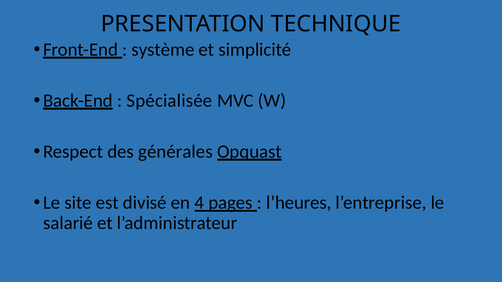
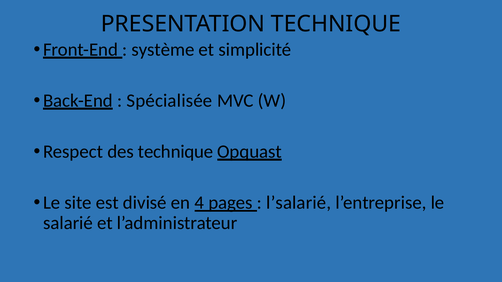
des générales: générales -> technique (176, 152)
l’heures: l’heures -> l’salarié (299, 203)
